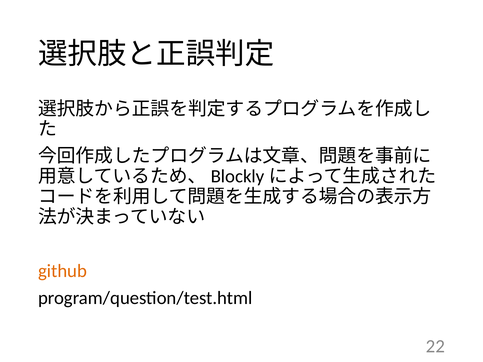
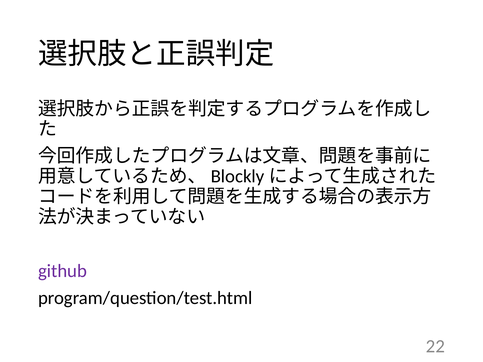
github colour: orange -> purple (63, 271)
